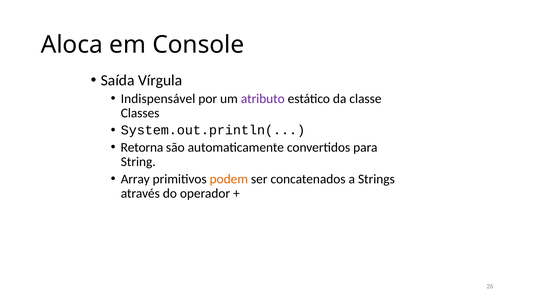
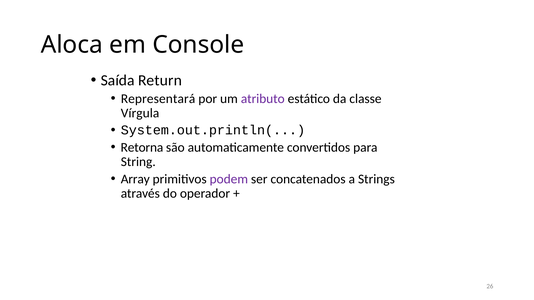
Vírgula: Vírgula -> Return (160, 80)
Indispensável: Indispensável -> Representará (158, 99)
Classes: Classes -> Vírgula (140, 113)
podem colour: orange -> purple (229, 179)
